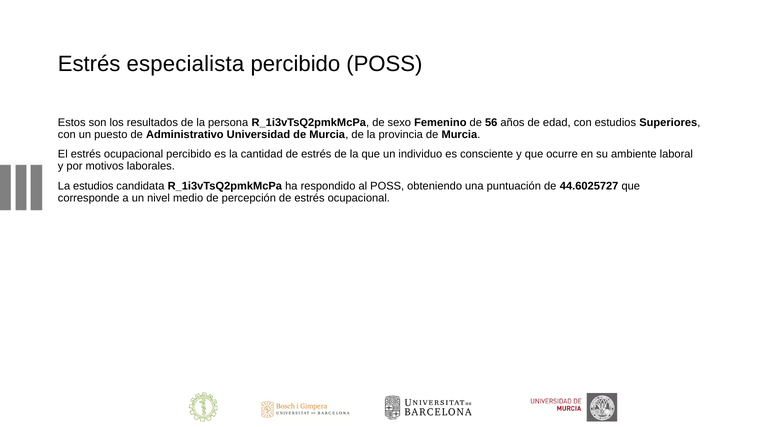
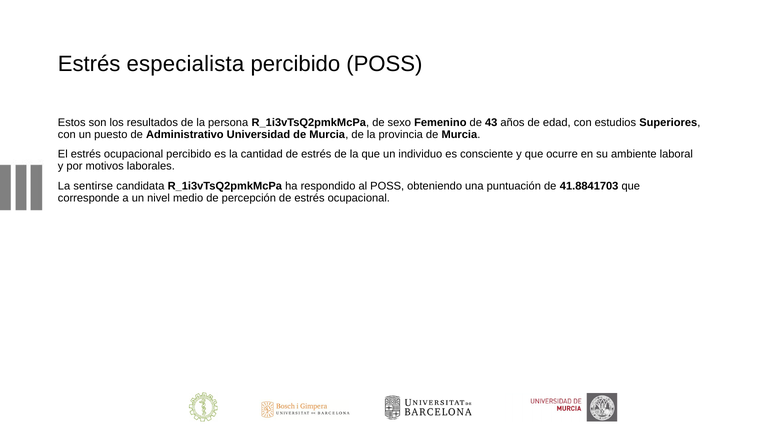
56: 56 -> 43 (491, 122)
La estudios: estudios -> sentirse (93, 186)
44.6025727: 44.6025727 -> 41.8841703 (589, 186)
